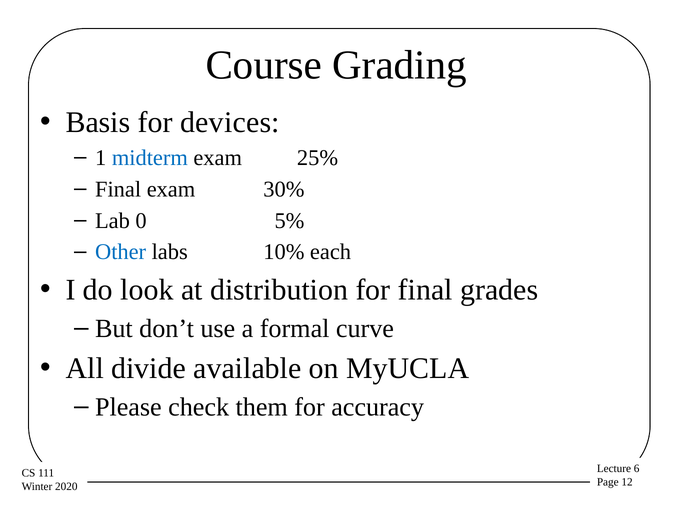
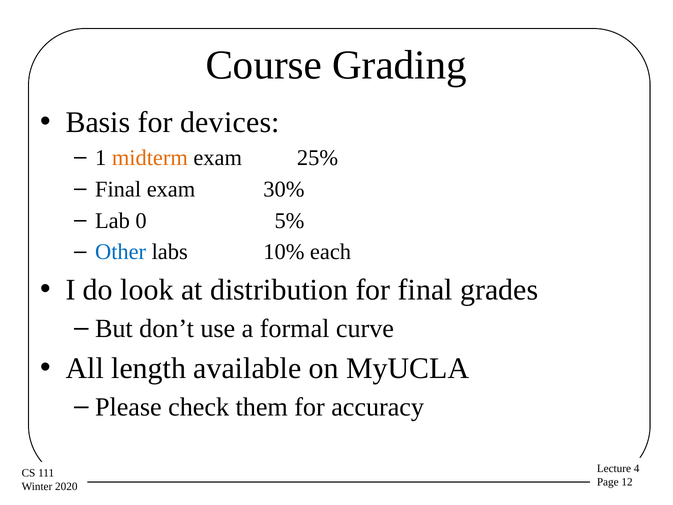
midterm colour: blue -> orange (150, 158)
divide: divide -> length (149, 368)
6: 6 -> 4 (637, 469)
